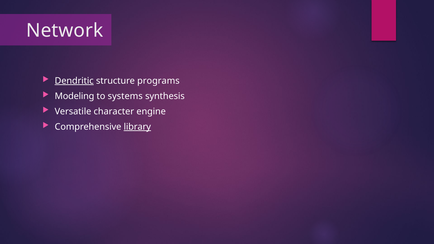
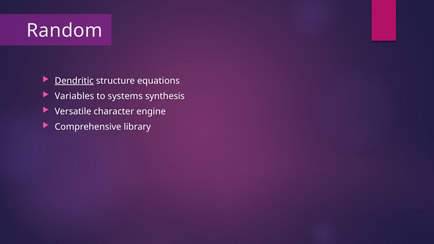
Network: Network -> Random (65, 30)
programs: programs -> equations (158, 81)
Modeling: Modeling -> Variables (74, 96)
library underline: present -> none (137, 127)
